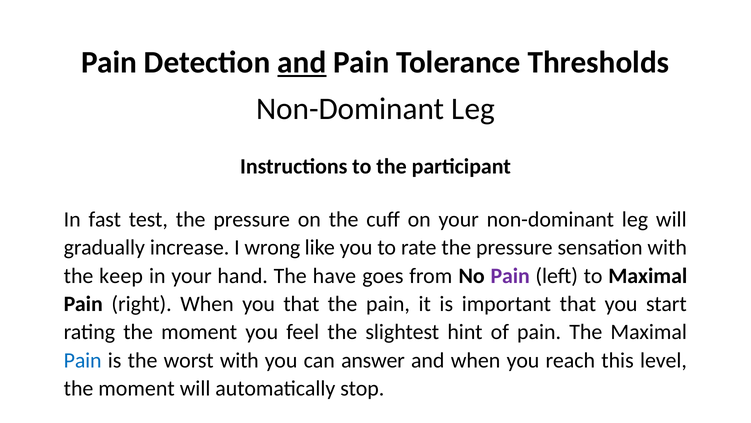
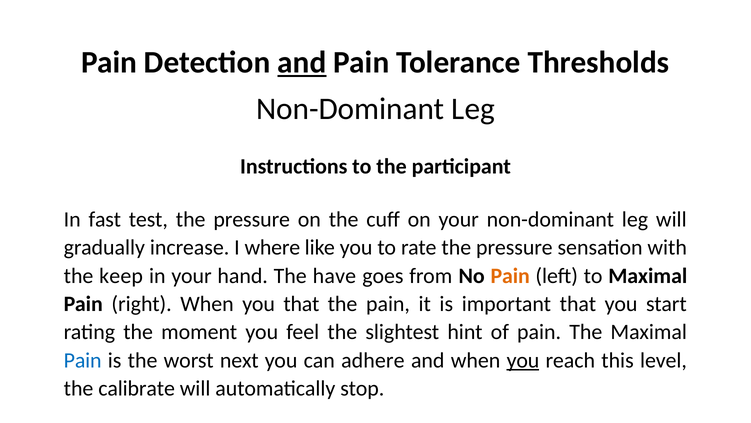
wrong: wrong -> where (272, 247)
Pain colour: purple -> orange (510, 275)
worst with: with -> next (239, 360)
answer: answer -> adhere (373, 360)
you underline: none -> present (523, 360)
moment: moment -> calibrate (137, 388)
